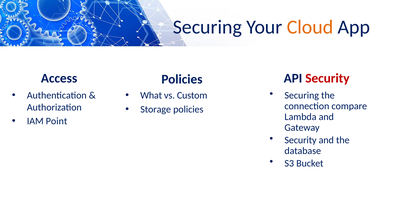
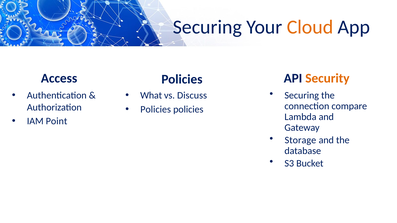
Security colour: red -> orange (327, 78)
Custom: Custom -> Discuss (192, 96)
Storage: Storage -> Policies (156, 109)
Security: Security -> Storage (300, 140)
